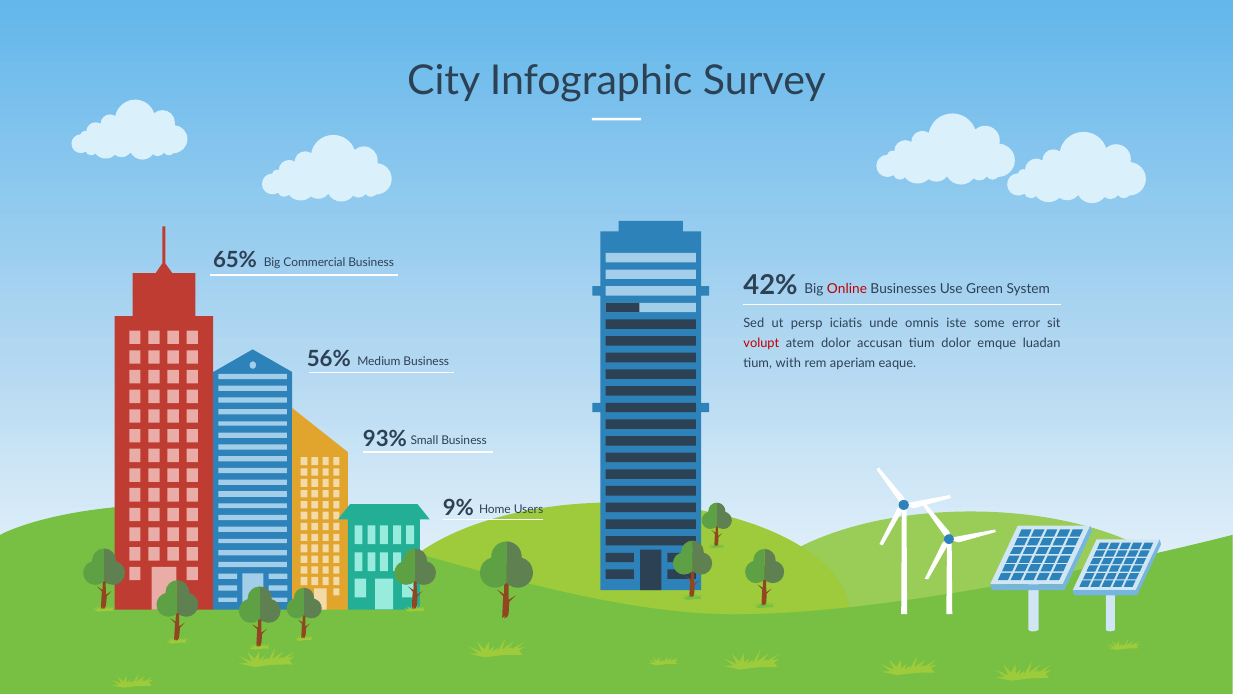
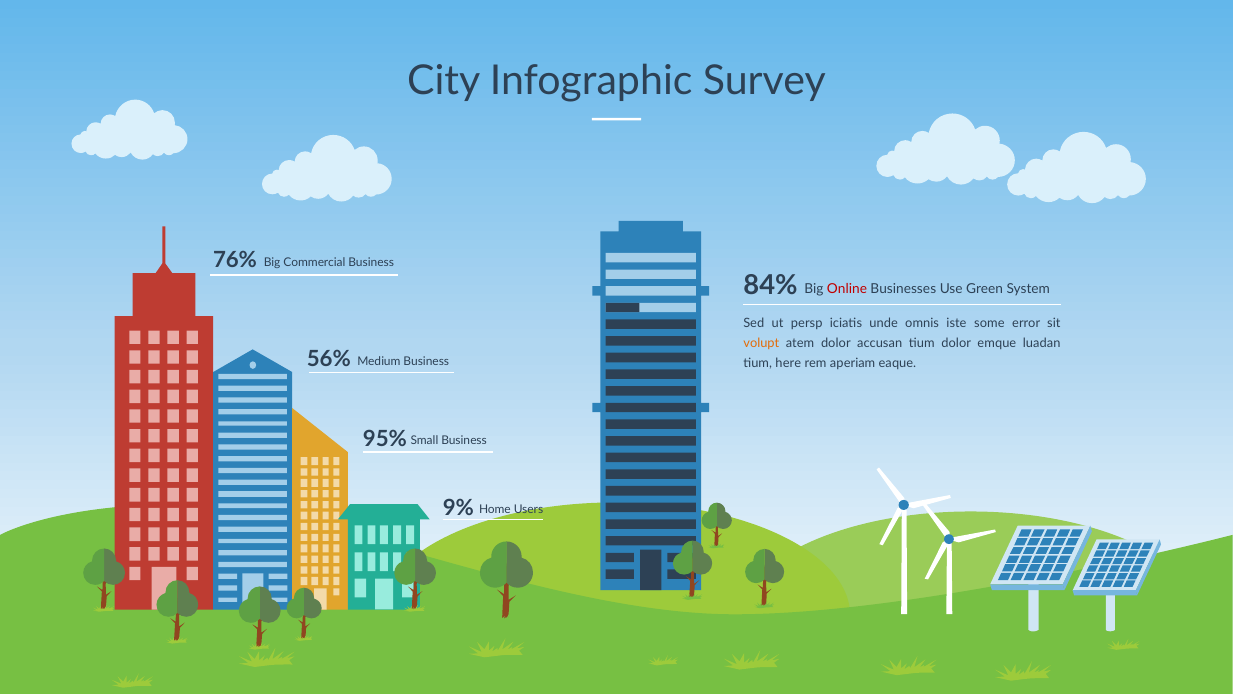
65%: 65% -> 76% (235, 260)
42%: 42% -> 84% (770, 286)
volupt colour: red -> orange (761, 343)
with: with -> here (788, 363)
93%: 93% -> 95% (385, 439)
